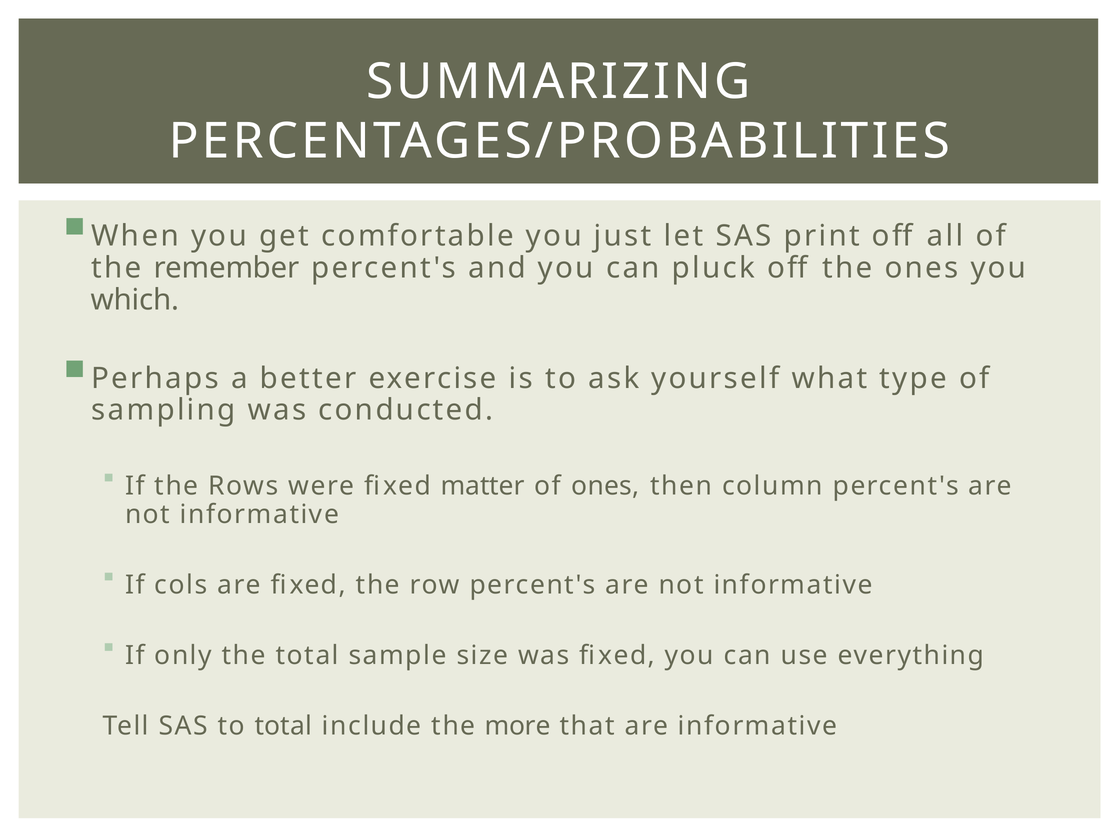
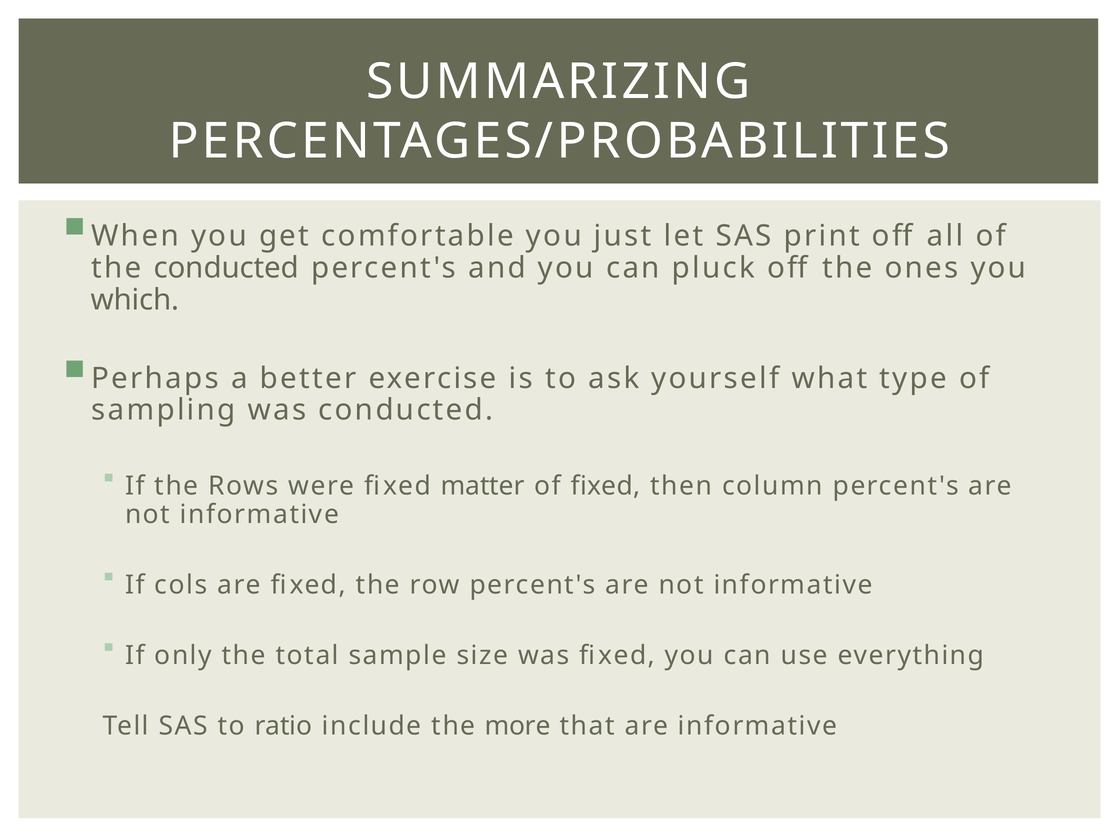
the remember: remember -> conducted (226, 268)
of ones: ones -> fixed (605, 486)
to total: total -> ratio (283, 726)
